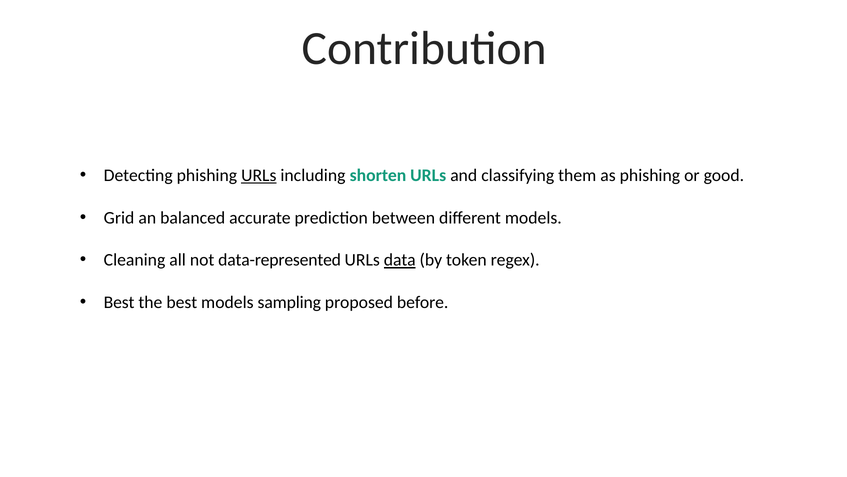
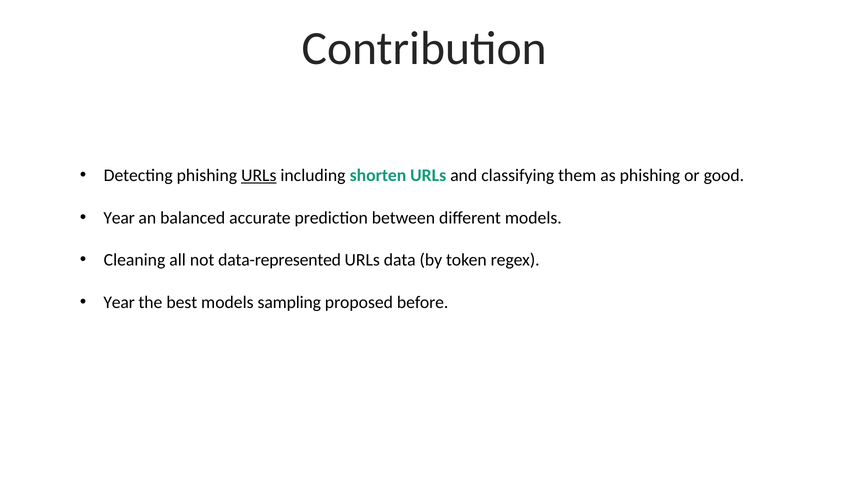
Grid: Grid -> Year (119, 217)
data underline: present -> none (400, 260)
Best: Best -> Year (119, 302)
